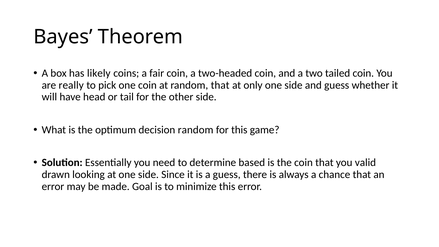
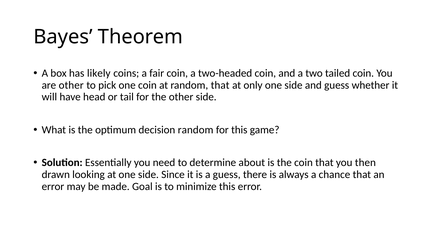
are really: really -> other (71, 85)
based: based -> about (252, 163)
valid: valid -> then (365, 163)
